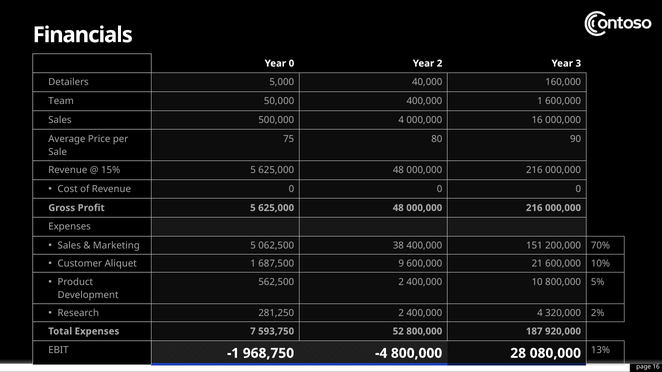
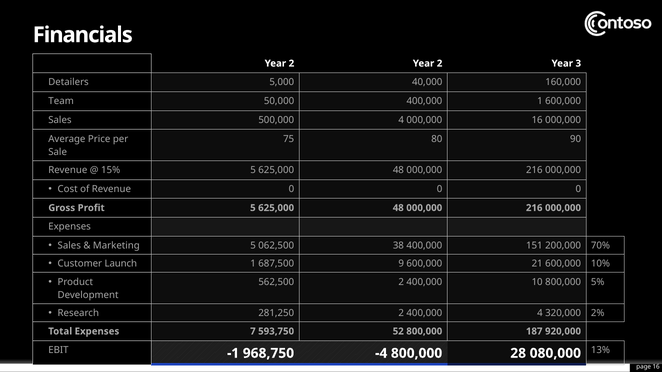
0: 0 -> 2 (291, 63)
Aliquet: Aliquet -> Launch (121, 264)
